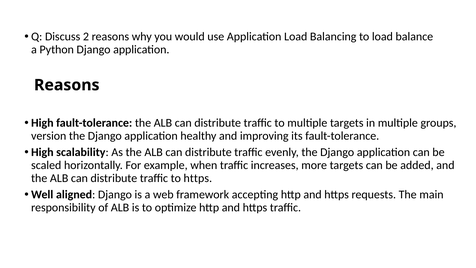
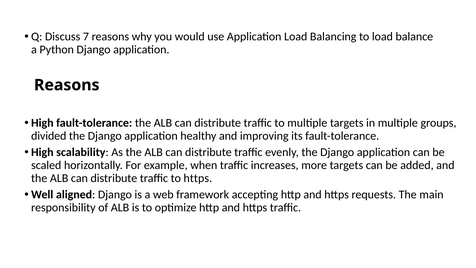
2: 2 -> 7 (86, 37)
version: version -> divided (49, 136)
